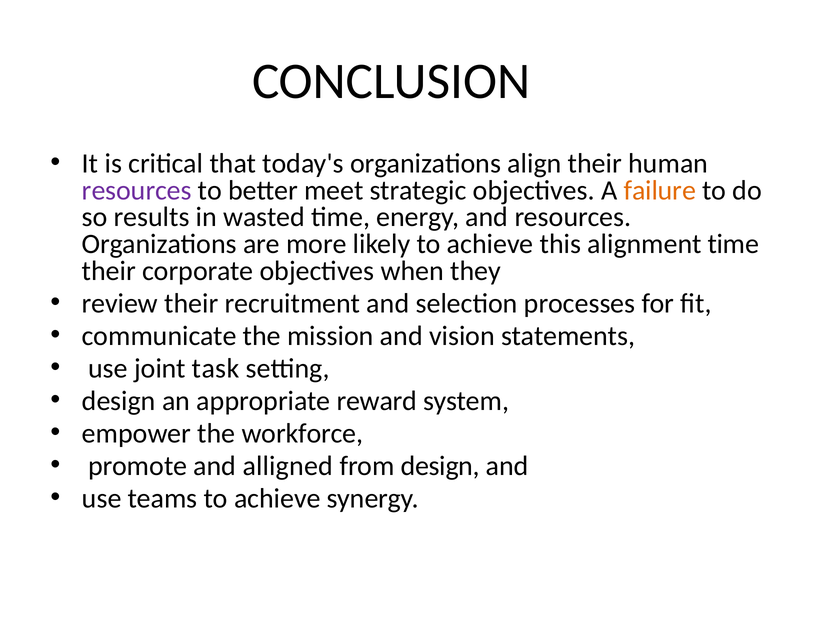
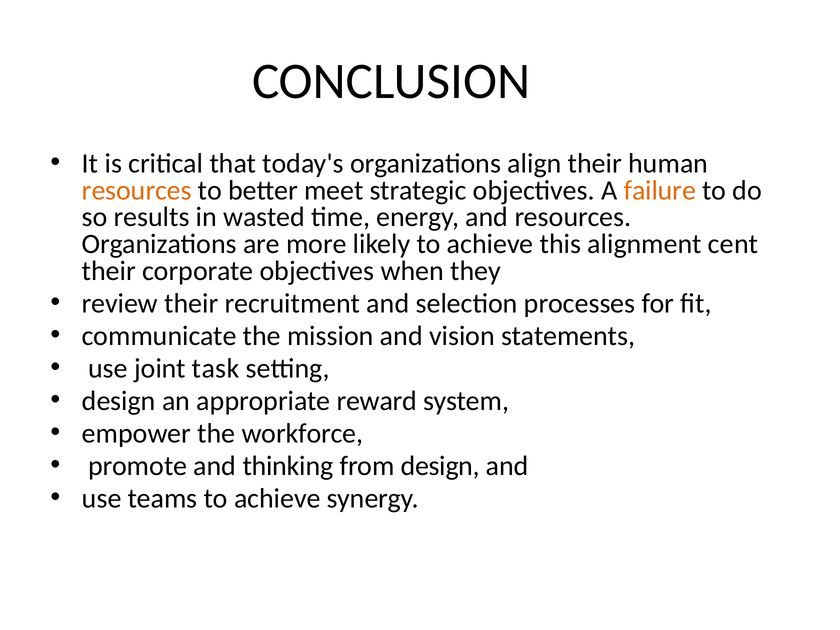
resources colour: purple -> orange (137, 190)
alignment time: time -> cent (733, 244)
alligned: alligned -> thinking (288, 466)
